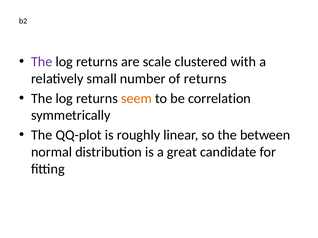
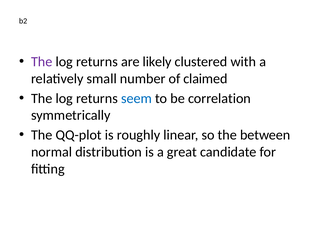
scale: scale -> likely (157, 62)
of returns: returns -> claimed (205, 79)
seem colour: orange -> blue (136, 99)
